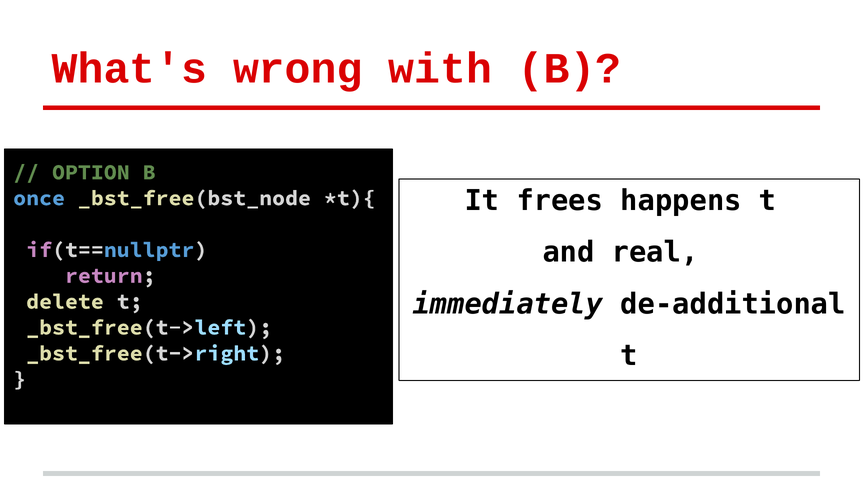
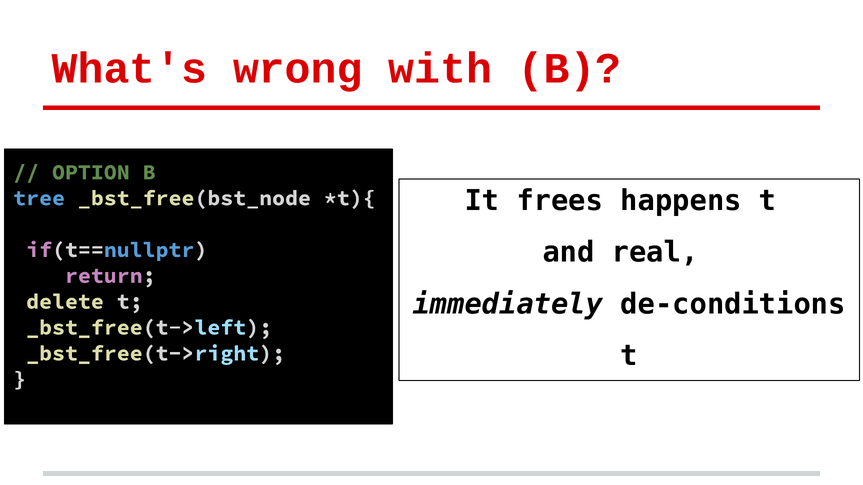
once: once -> tree (39, 198)
de-additional: de-additional -> de-conditions (733, 304)
